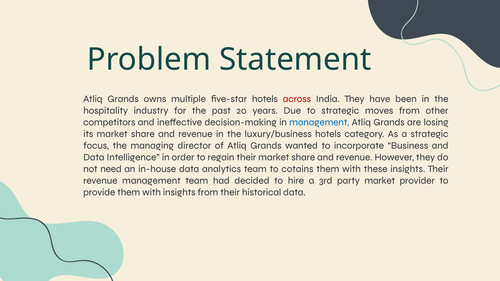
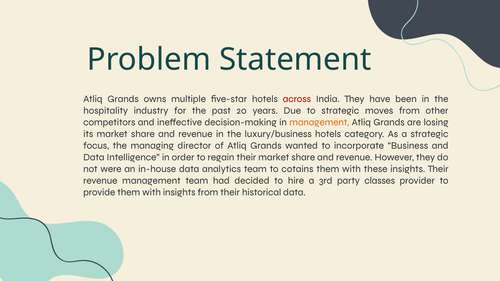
management colour: blue -> orange (319, 122)
need: need -> were (111, 169)
party market: market -> classes (380, 181)
